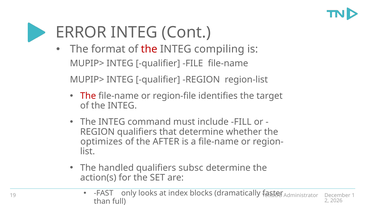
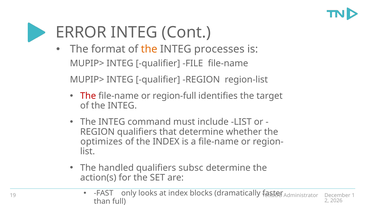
the colour: red -> orange (149, 49)
compiling: compiling -> processes (219, 49)
region-file: region-file -> region-full (174, 96)
include FILL: FILL -> LIST (241, 122)
the AFTER: AFTER -> INDEX (166, 142)
